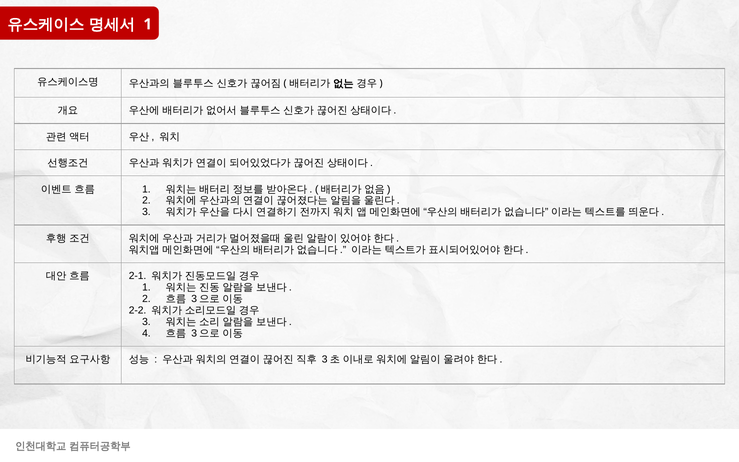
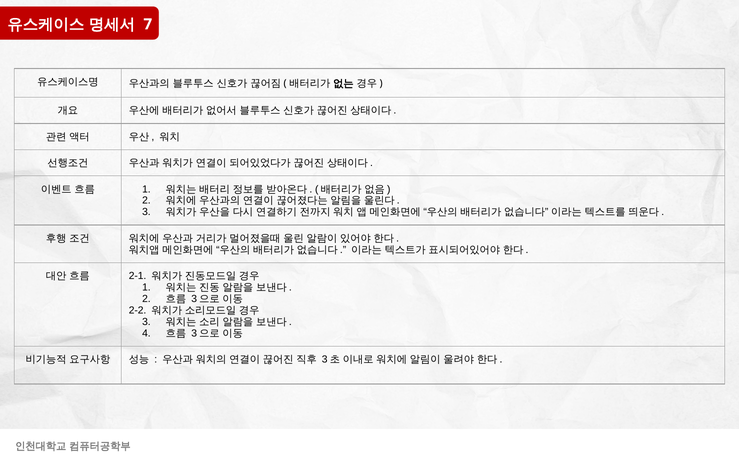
1: 1 -> 7 (148, 24)
